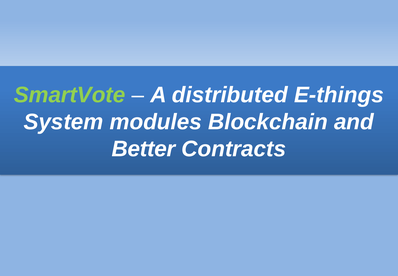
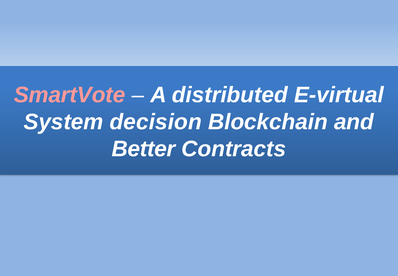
SmartVote colour: light green -> pink (70, 95)
E-things: E-things -> E-virtual (339, 95)
modules: modules -> decision (156, 122)
